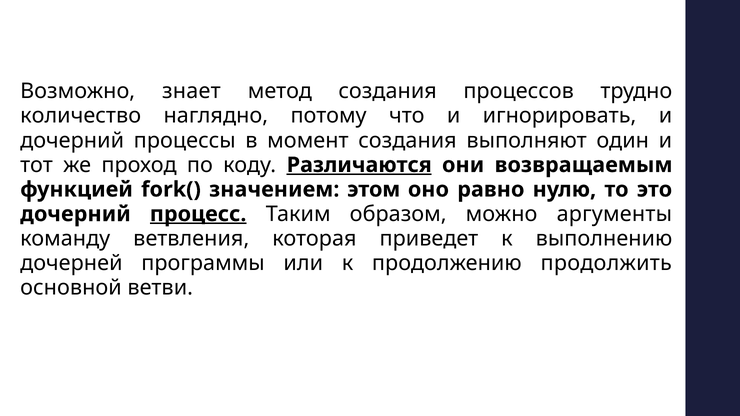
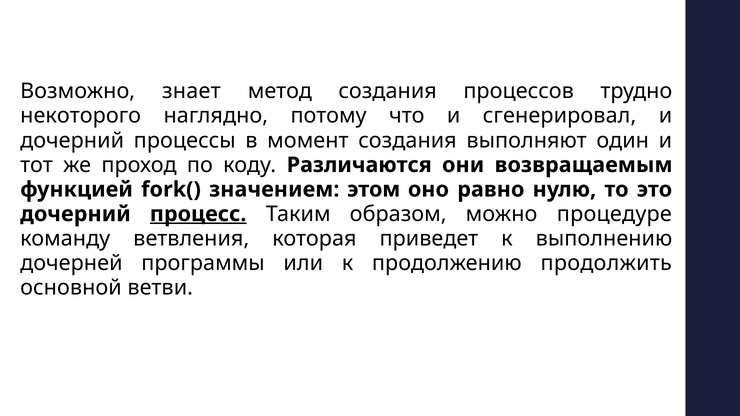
количество: количество -> некоторого (81, 116)
игнорировать: игнорировать -> сгенерировал (560, 116)
Различаются underline: present -> none (359, 165)
аргументы: аргументы -> процедуре (614, 214)
